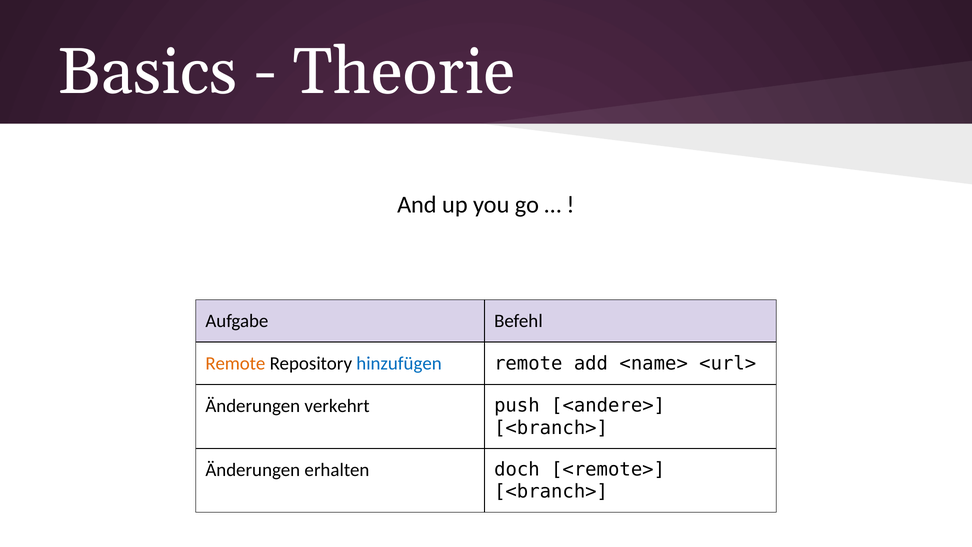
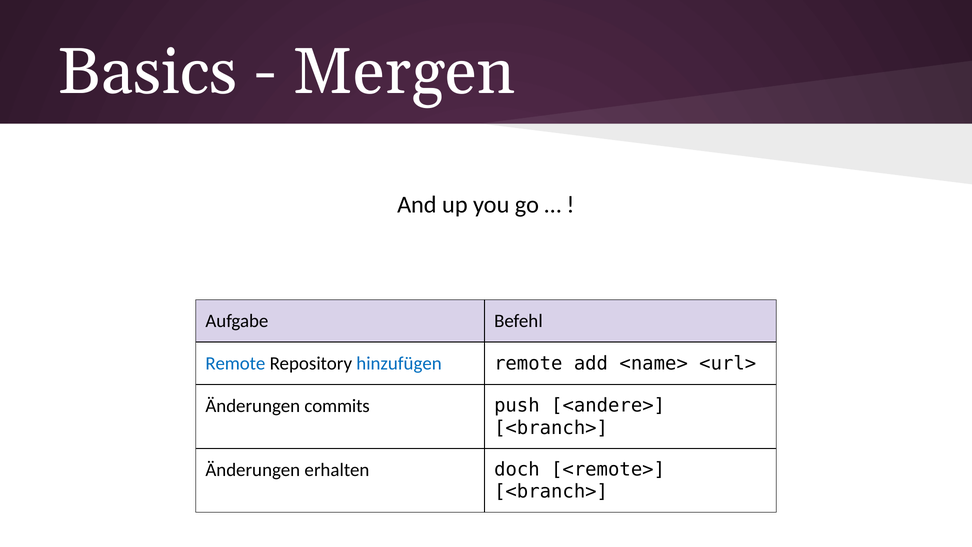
Theorie: Theorie -> Mergen (404, 72)
Remote colour: orange -> blue (235, 363)
verkehrt: verkehrt -> commits (337, 406)
